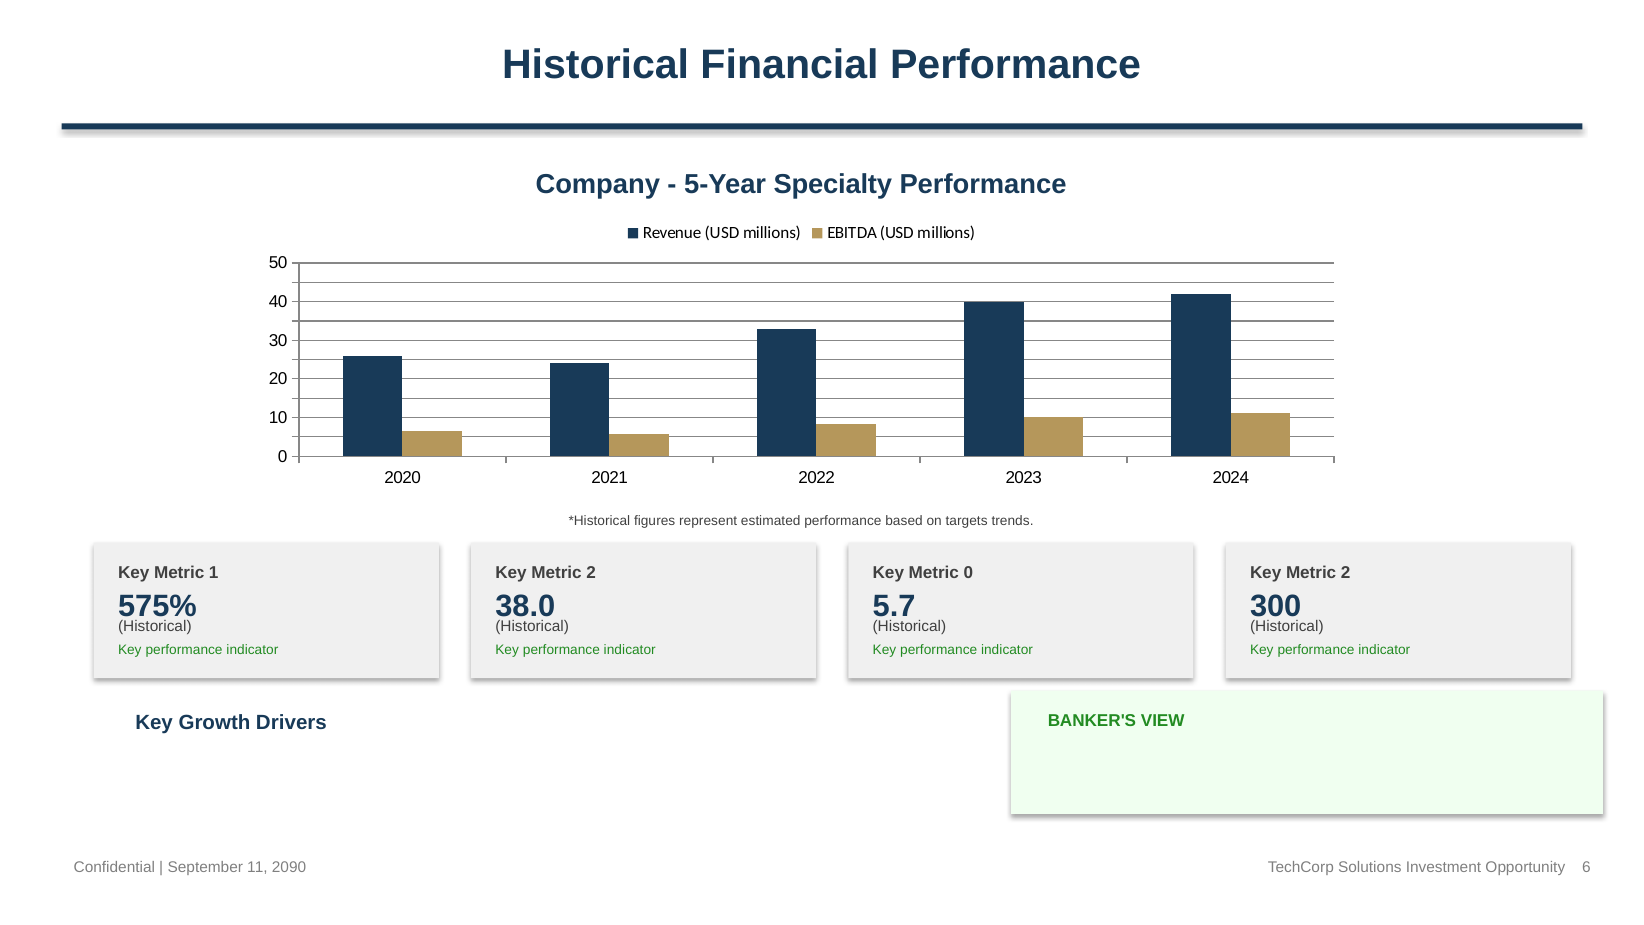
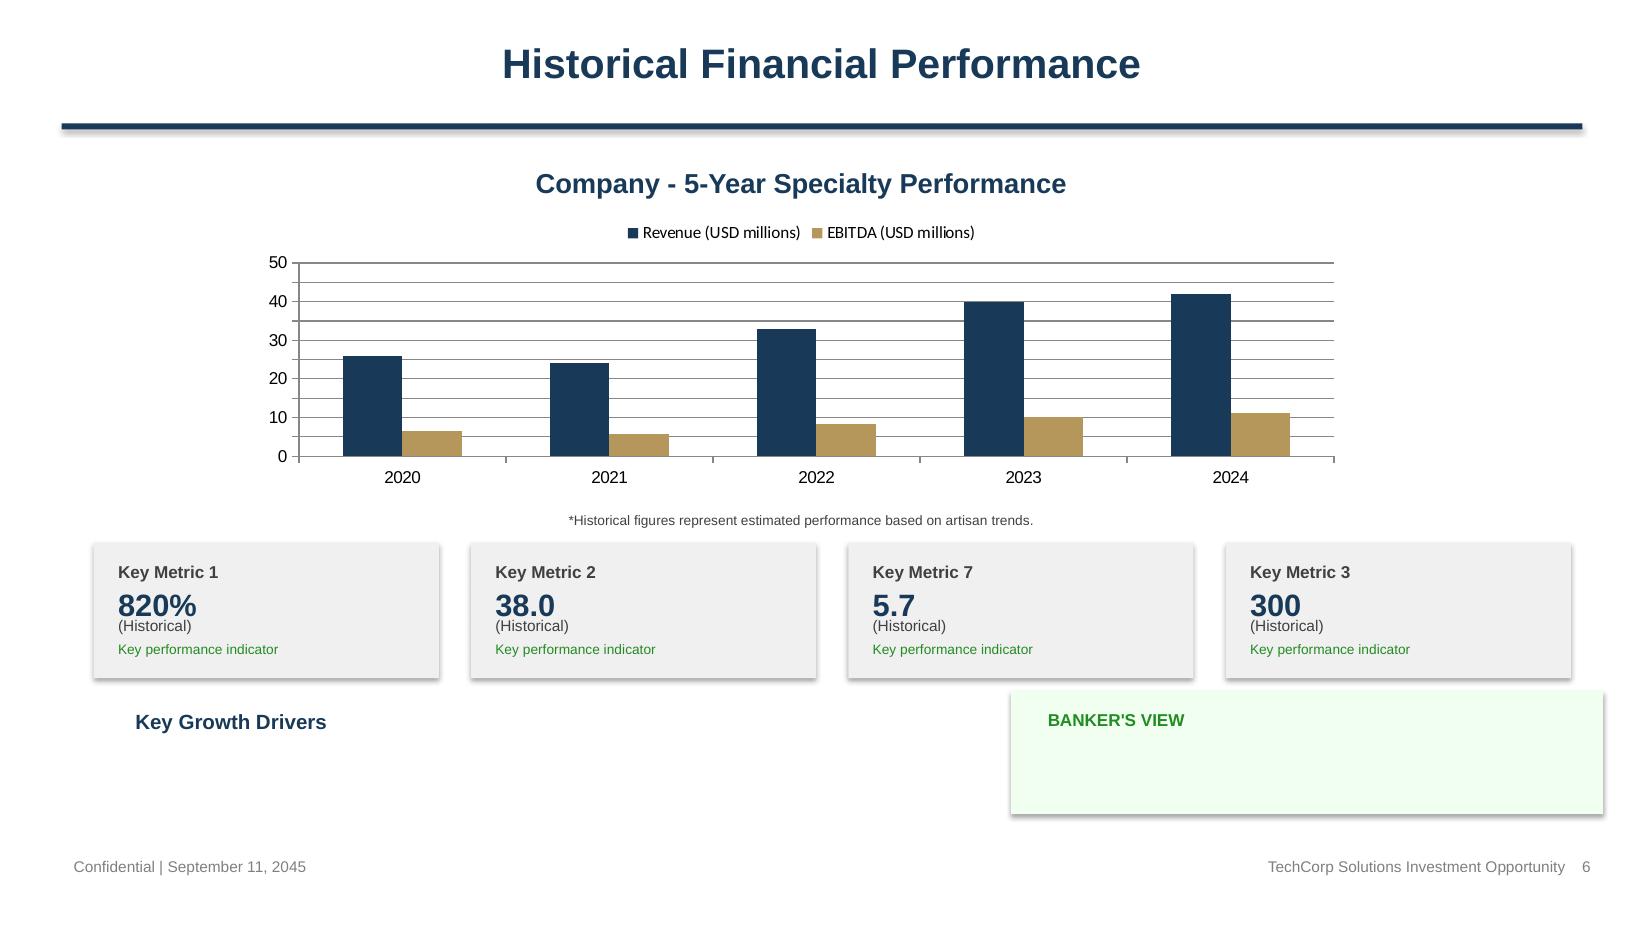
targets: targets -> artisan (967, 521)
Metric 0: 0 -> 7 (968, 572)
2: 2 -> 3 (1346, 572)
575%: 575% -> 820% (157, 606)
2090: 2090 -> 2045 (289, 867)
